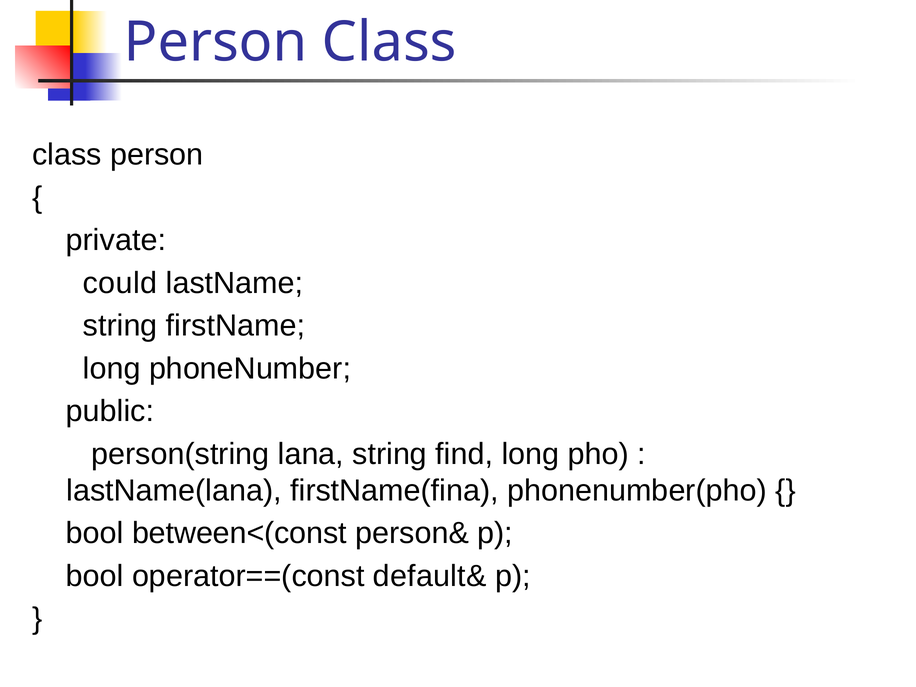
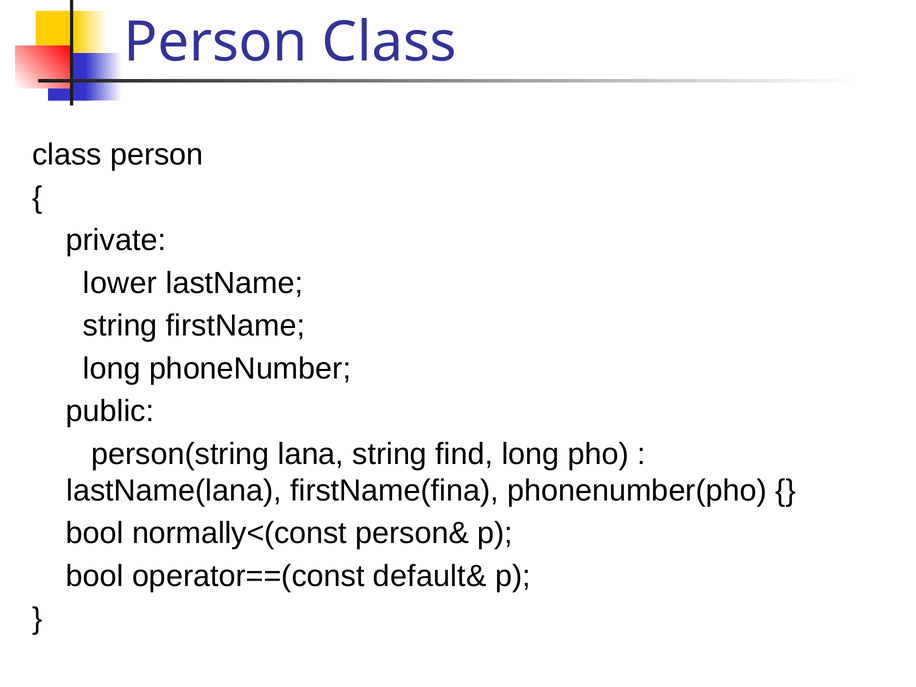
could: could -> lower (120, 283)
between<(const: between<(const -> normally<(const (239, 533)
